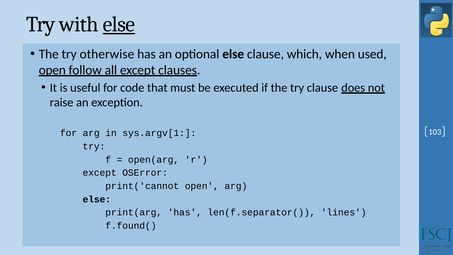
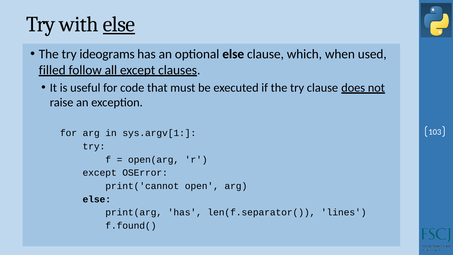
otherwise: otherwise -> ideograms (107, 54)
open: open -> filled (52, 70)
